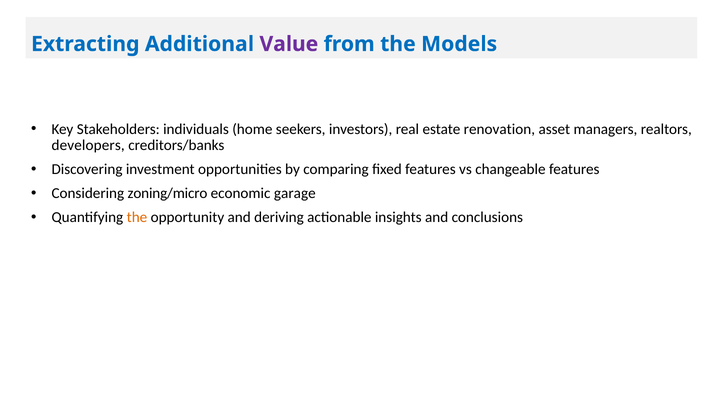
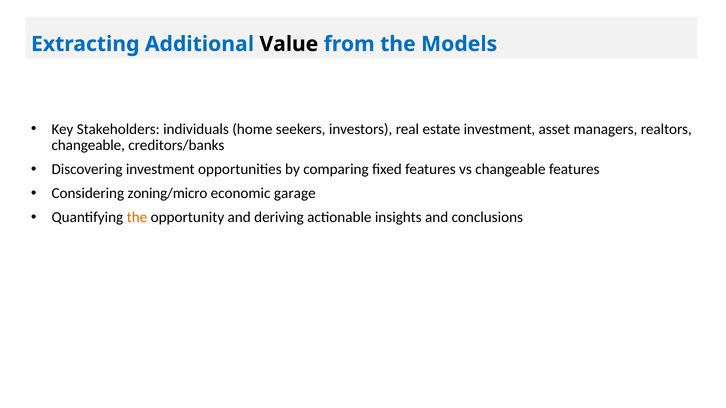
Value colour: purple -> black (289, 44)
estate renovation: renovation -> investment (499, 129)
developers: developers -> changeable (88, 146)
